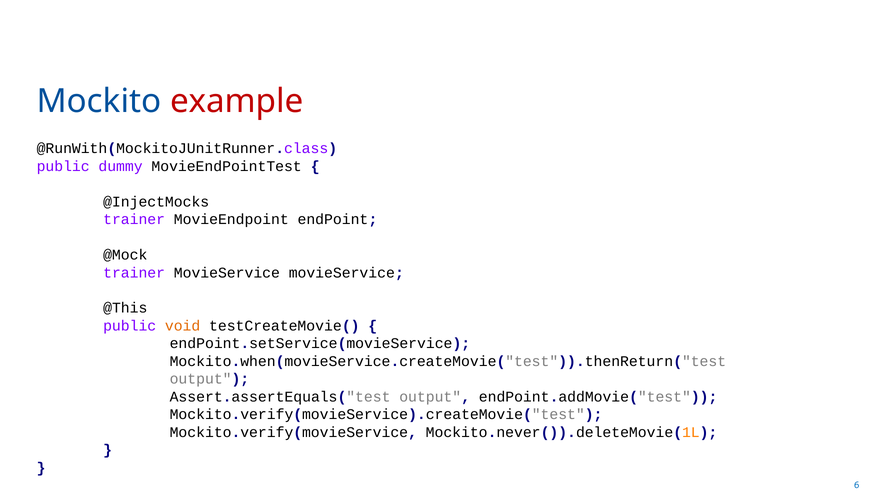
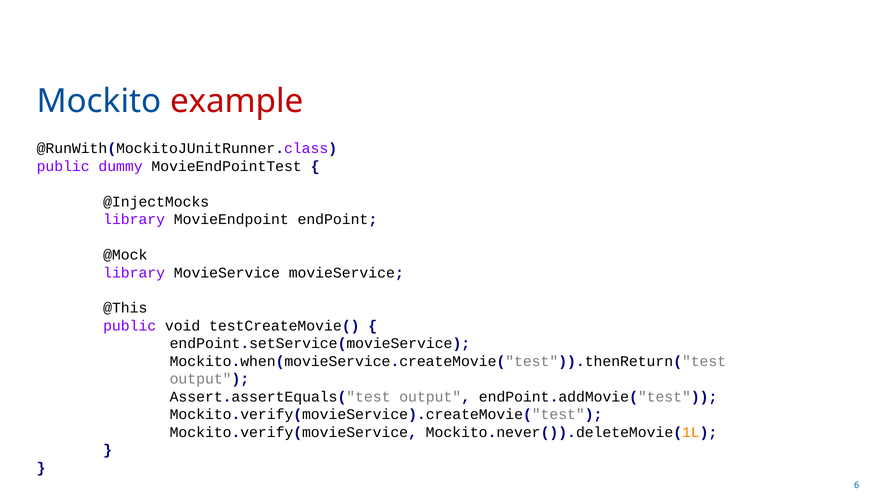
trainer: trainer -> library (134, 219)
trainer: trainer -> library (134, 273)
void colour: orange -> black (183, 326)
